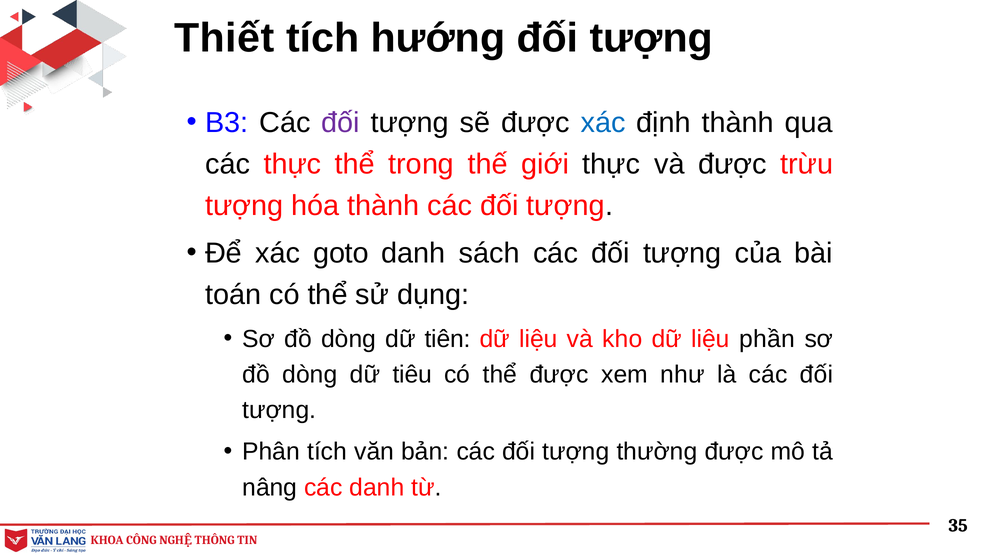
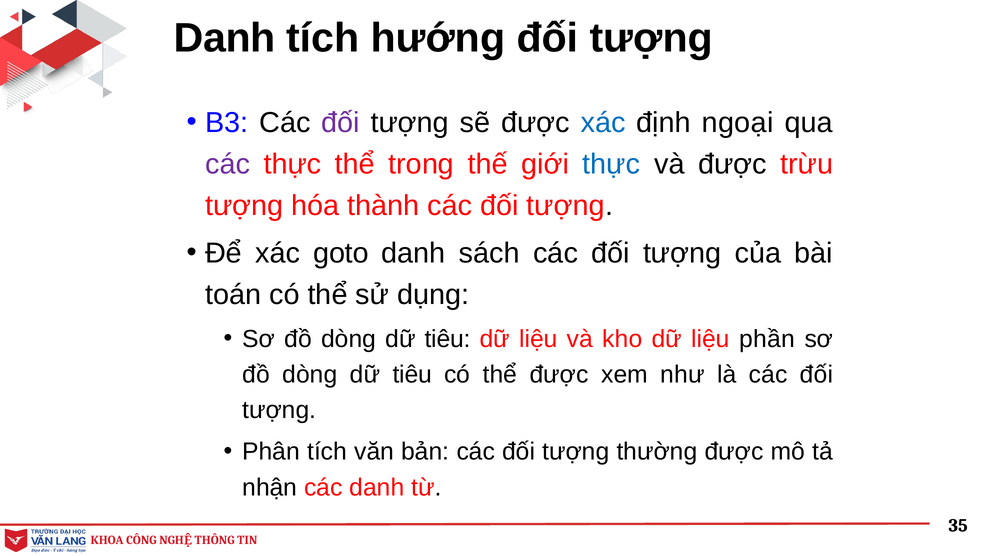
Thiết: Thiết -> Danh (225, 38)
định thành: thành -> ngoại (738, 123)
các colour: black -> purple (228, 164)
thực colour: black -> blue (611, 164)
tiên: tiên -> tiêu (448, 339)
nâng: nâng -> nhận (270, 488)
